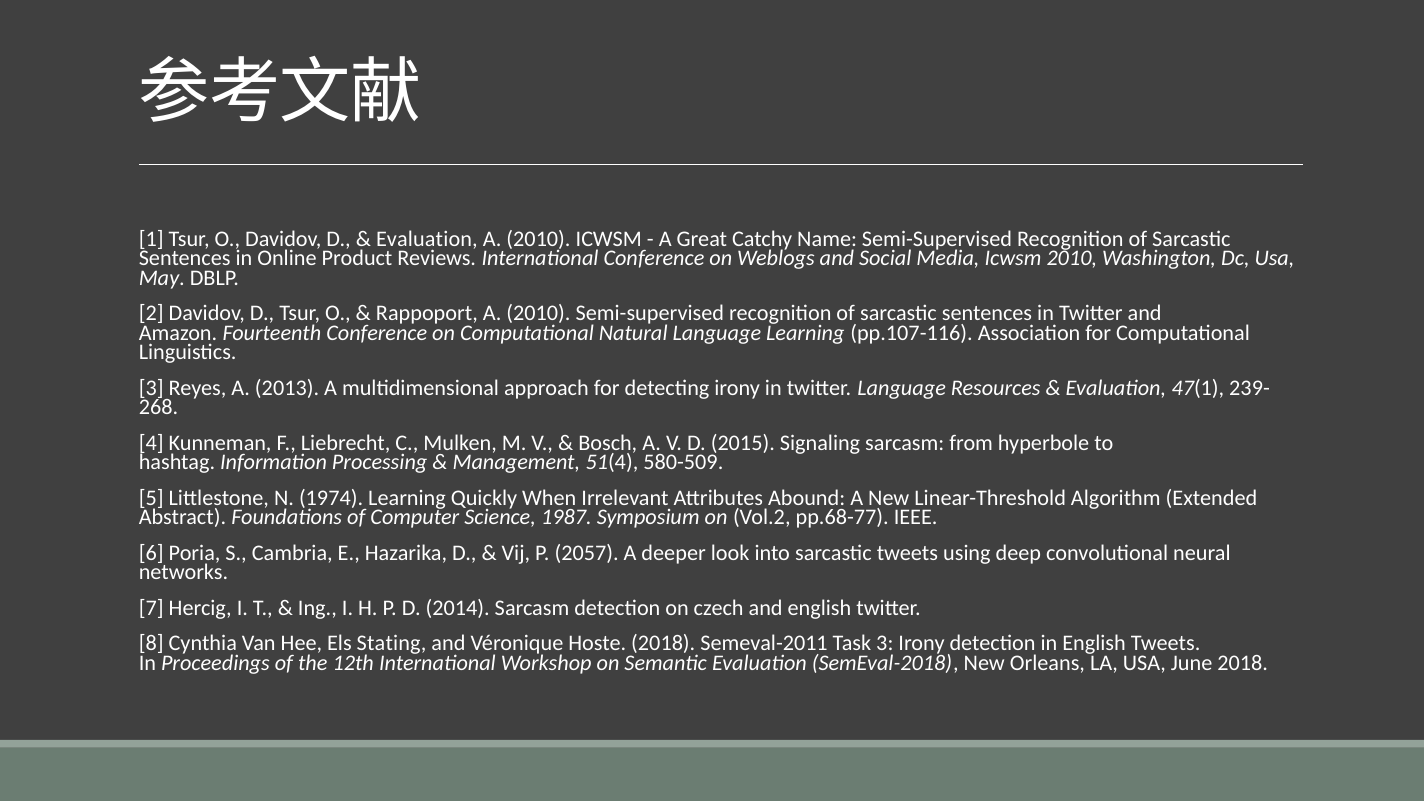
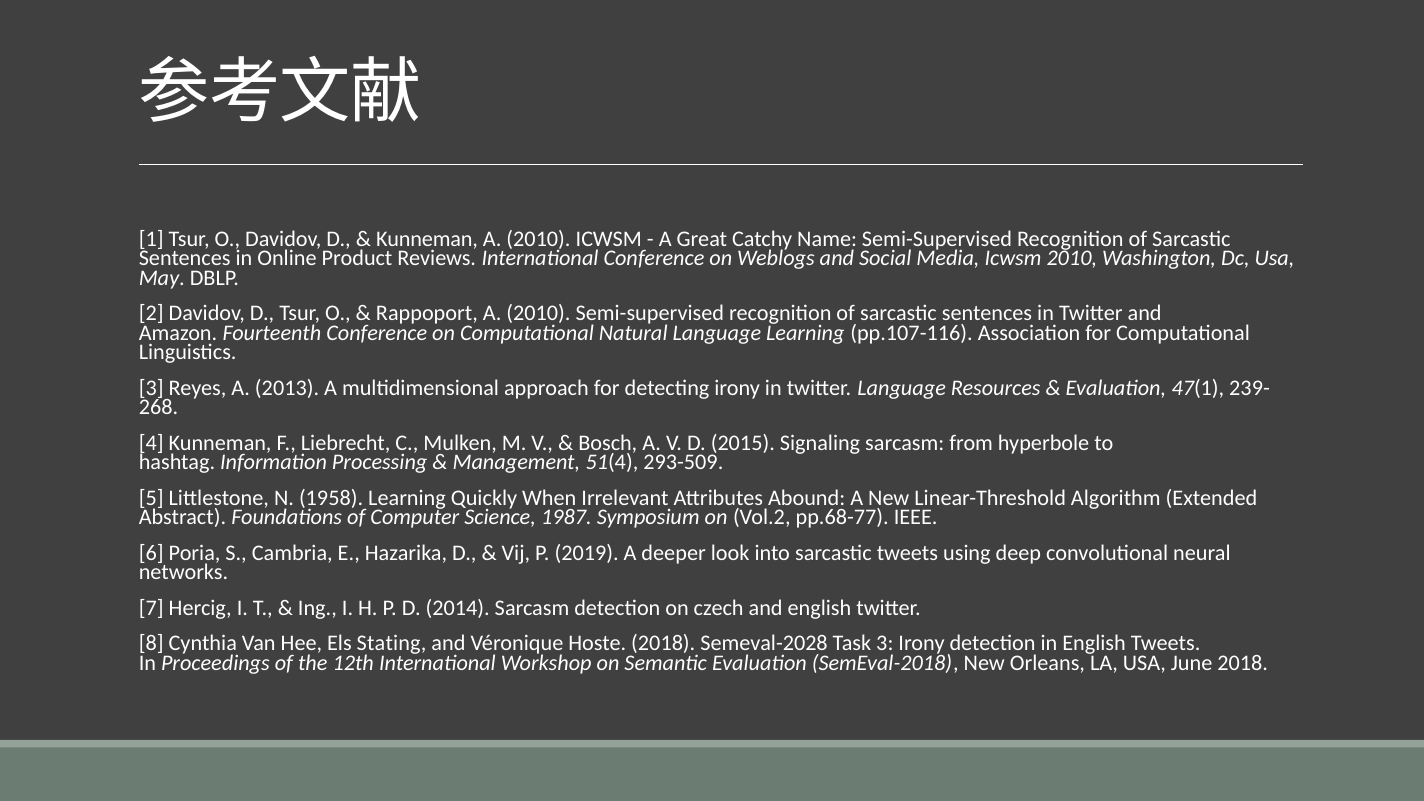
Evaluation: Evaluation -> Kunneman (427, 239)
580-509: 580-509 -> 293-509 (683, 462)
1974: 1974 -> 1958 (331, 498)
2057: 2057 -> 2019 (587, 553)
Semeval-2011: Semeval-2011 -> Semeval-2028 (764, 643)
